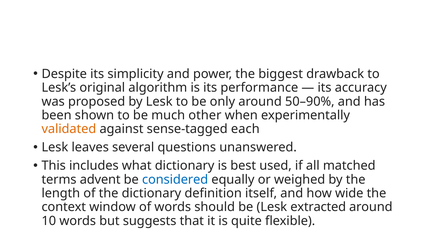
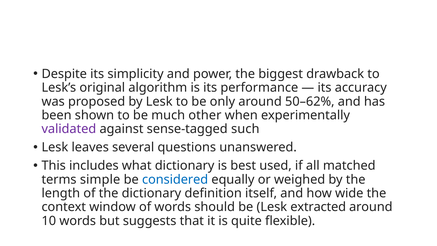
50–90%: 50–90% -> 50–62% (310, 101)
validated colour: orange -> purple (69, 129)
each: each -> such (245, 129)
advent: advent -> simple (100, 179)
